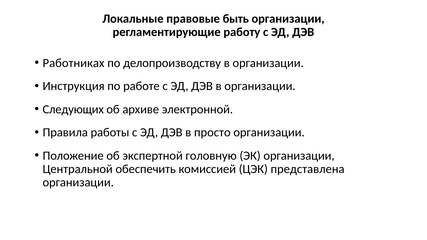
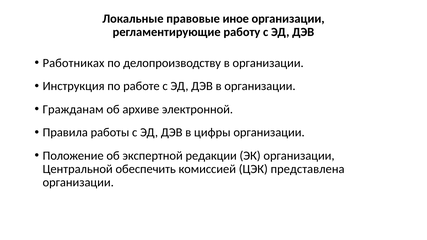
быть: быть -> иное (236, 19)
Следующих: Следующих -> Гражданам (73, 109)
просто: просто -> цифры (212, 133)
головную: головную -> редакции (211, 156)
